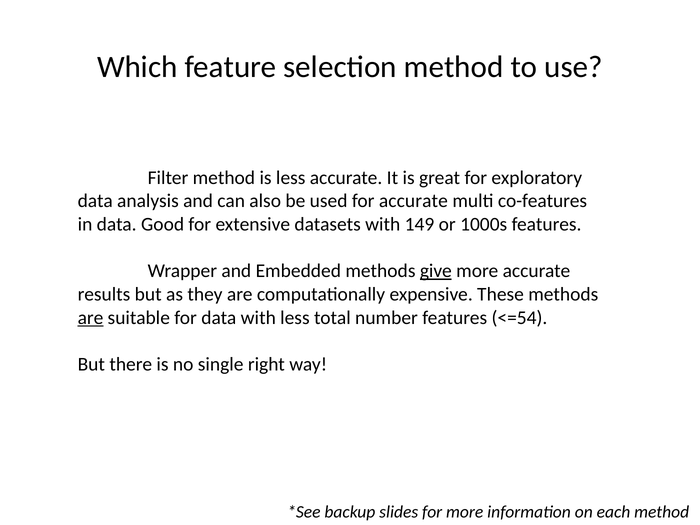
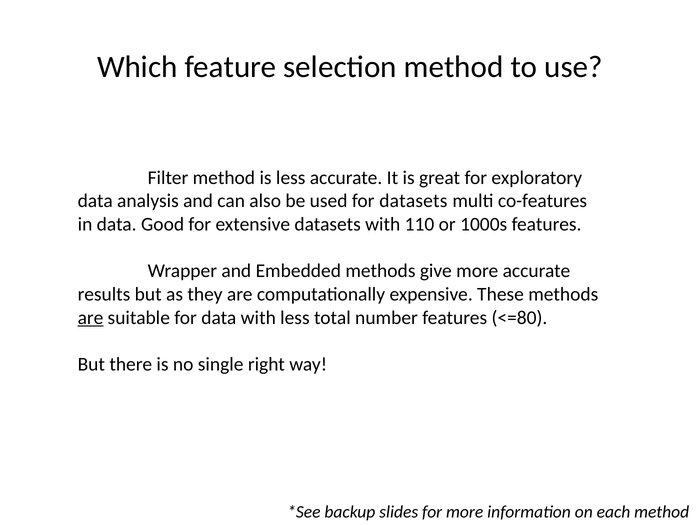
for accurate: accurate -> datasets (413, 201)
149: 149 -> 110 (419, 224)
give underline: present -> none (436, 271)
<=54: <=54 -> <=80 (519, 318)
